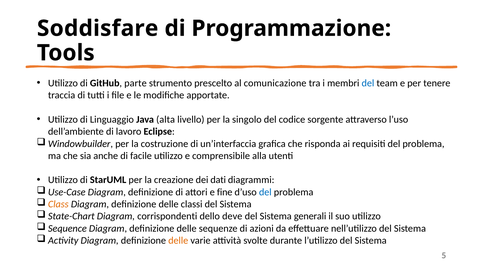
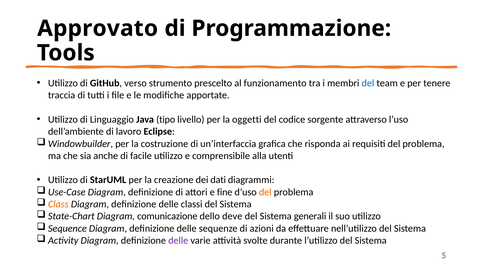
Soddisfare: Soddisfare -> Approvato (98, 28)
parte: parte -> verso (136, 83)
comunicazione: comunicazione -> funzionamento (275, 83)
alta: alta -> tipo (166, 119)
singolo: singolo -> oggetti (247, 119)
del colour: blue -> orange (265, 192)
corrispondenti: corrispondenti -> comunicazione (167, 216)
delle colour: orange -> purple (178, 240)
